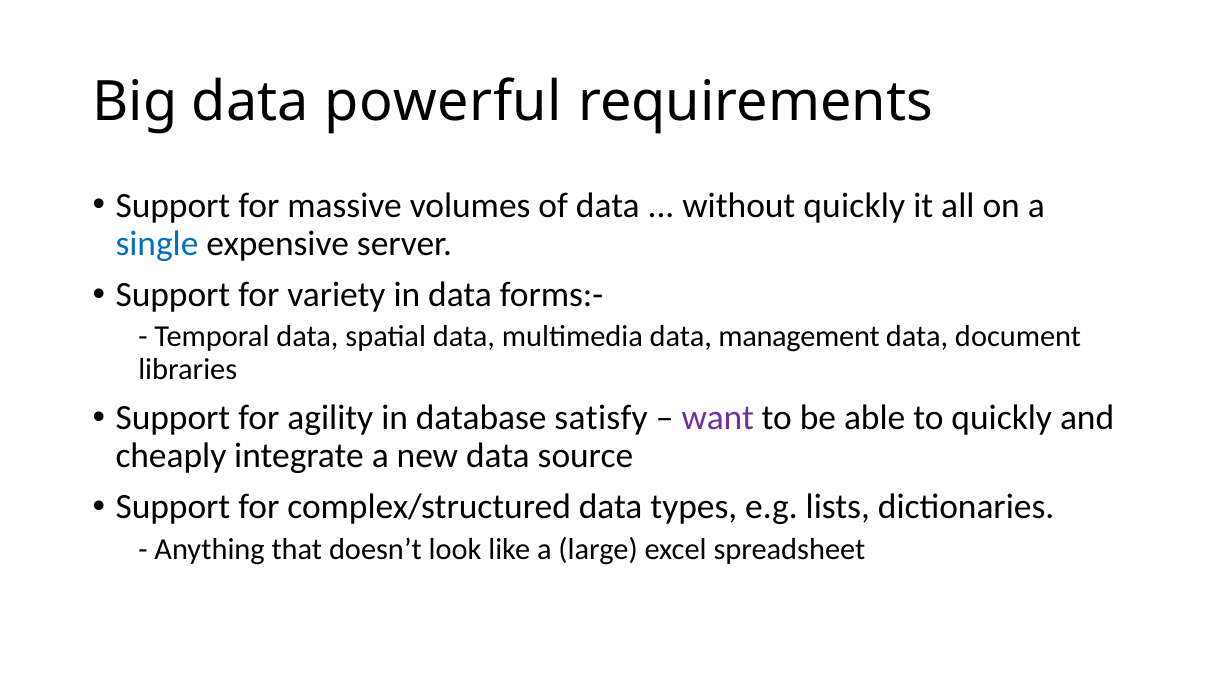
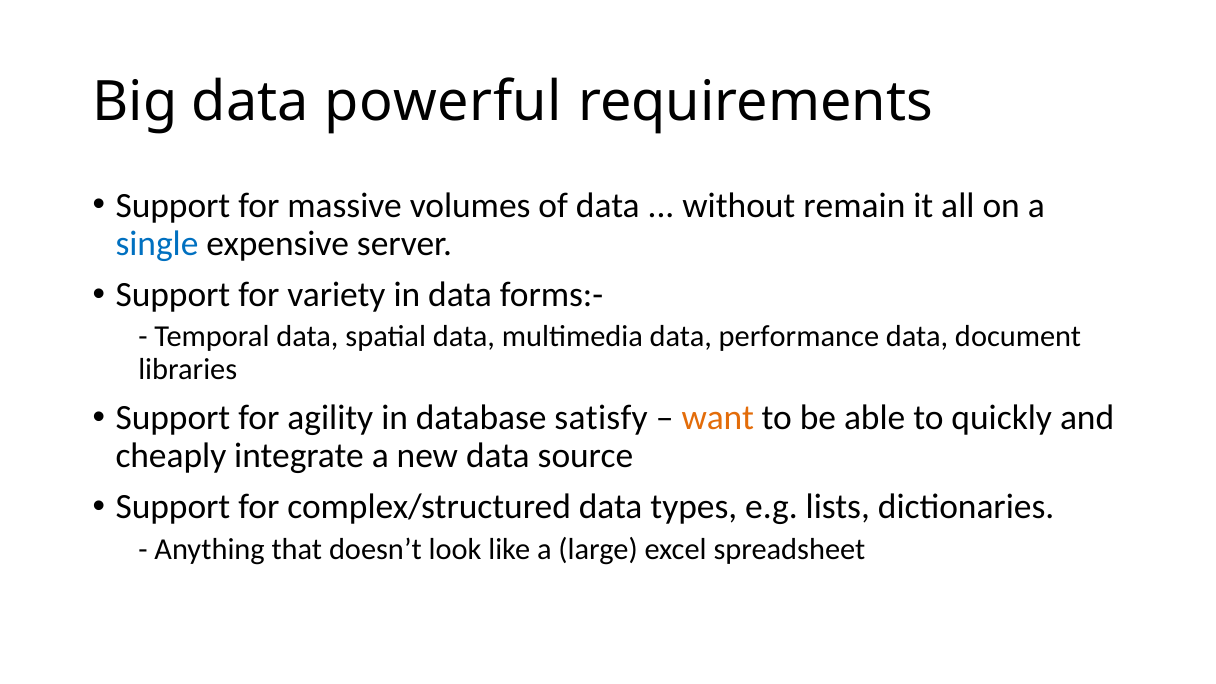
without quickly: quickly -> remain (854, 206)
management: management -> performance (799, 337)
want colour: purple -> orange (718, 418)
